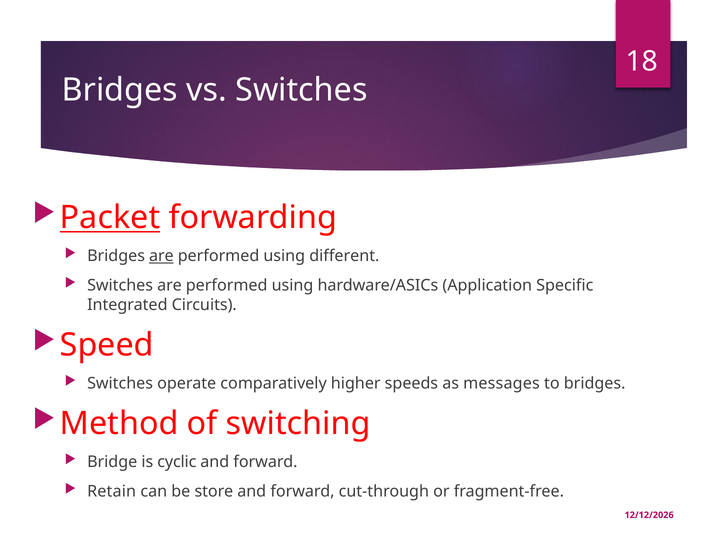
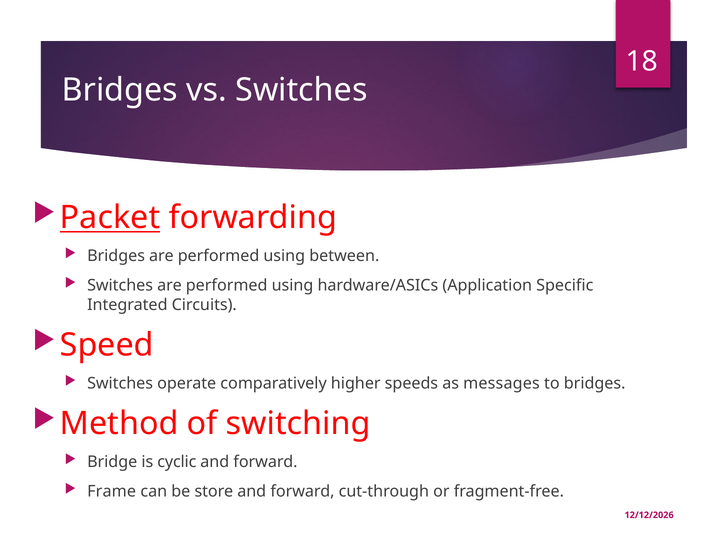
are underline: present -> none (161, 256)
different: different -> between (344, 256)
Retain: Retain -> Frame (112, 491)
